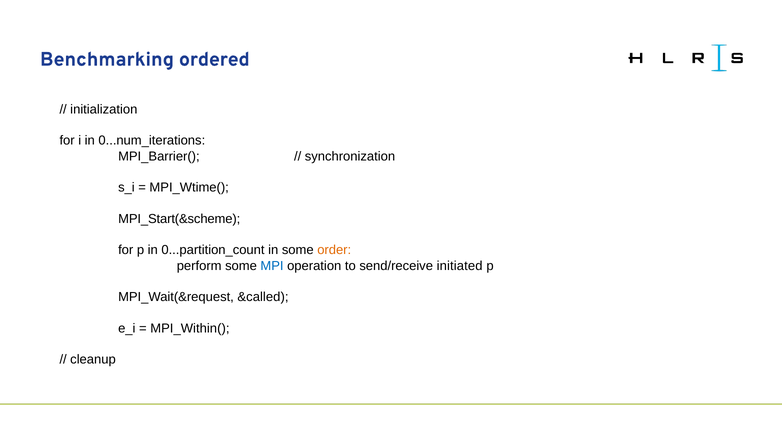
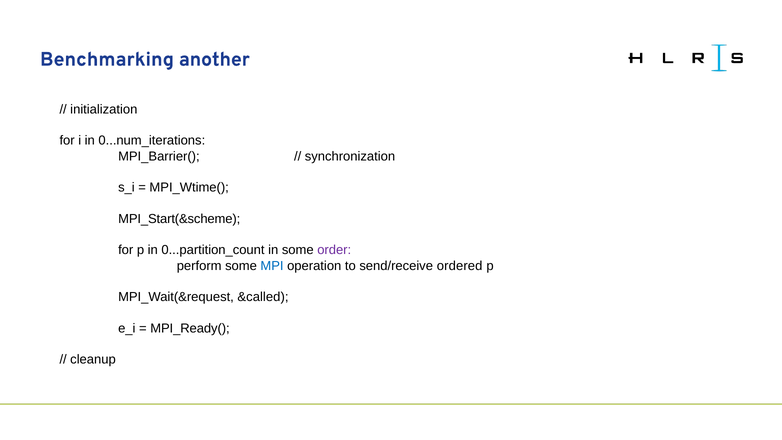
ordered: ordered -> another (214, 59)
order colour: orange -> purple (334, 250)
initiated: initiated -> ordered (460, 266)
MPI_Within(: MPI_Within( -> MPI_Ready( (190, 328)
